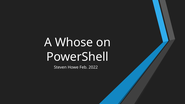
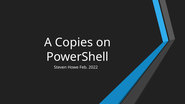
Whose: Whose -> Copies (74, 42)
